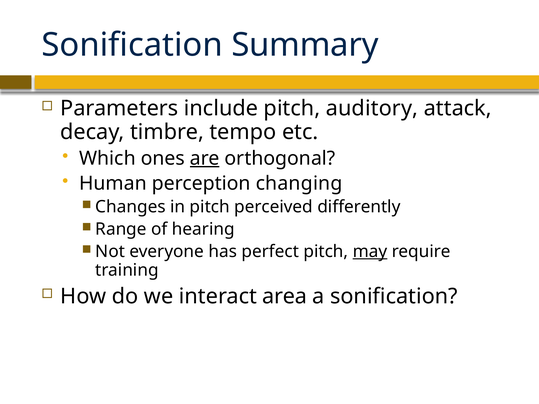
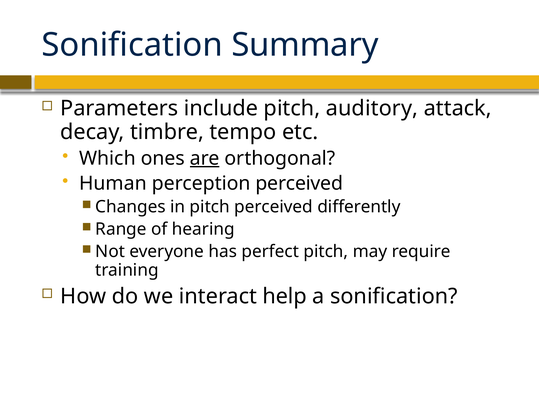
perception changing: changing -> perceived (299, 184)
may underline: present -> none (370, 252)
area: area -> help (285, 297)
